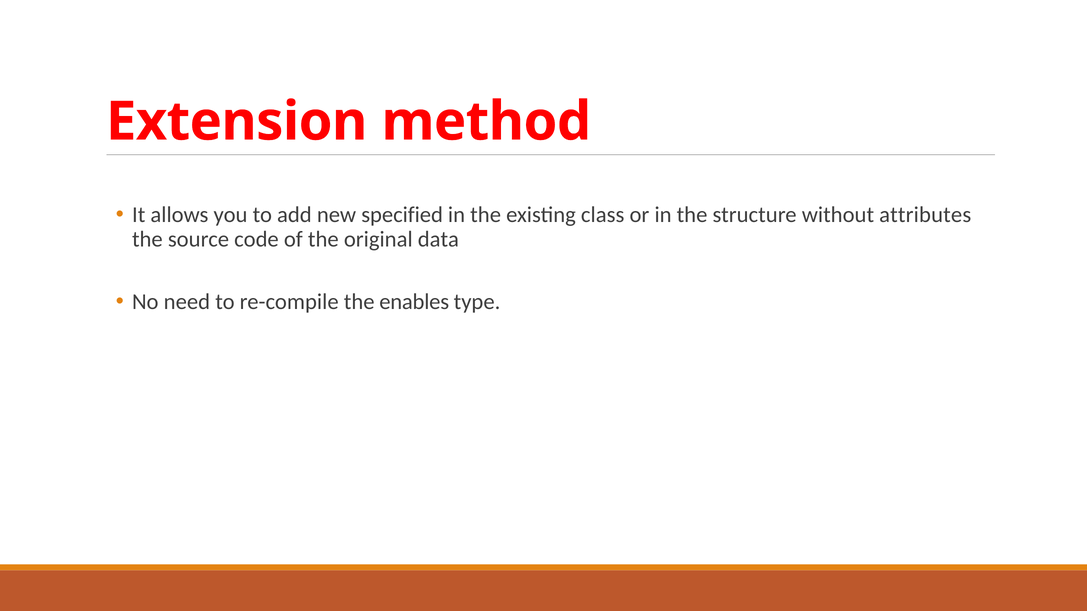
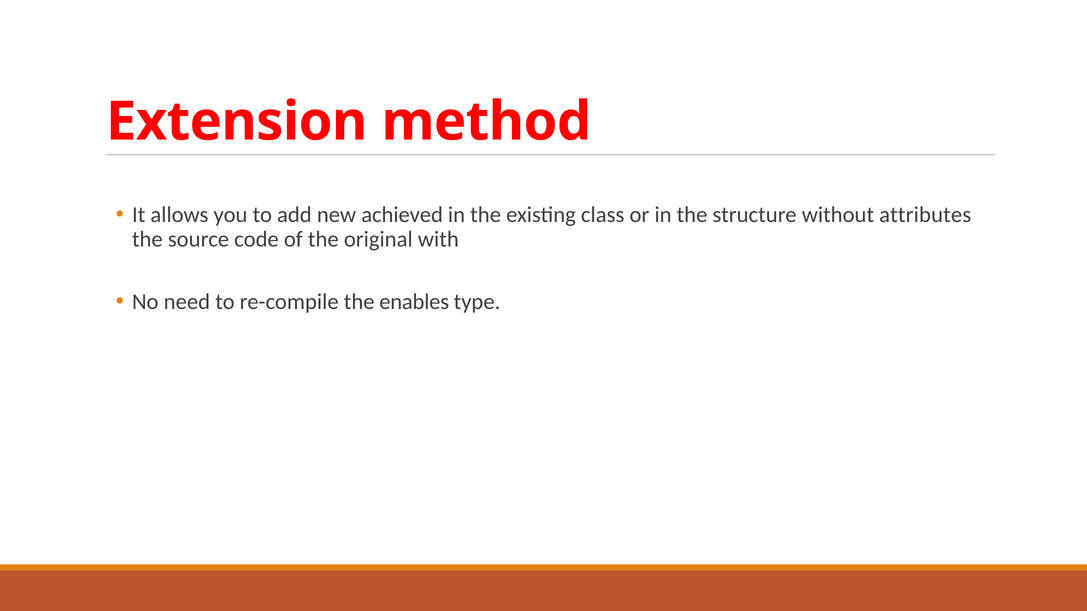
specified: specified -> achieved (402, 215)
data: data -> with (438, 239)
